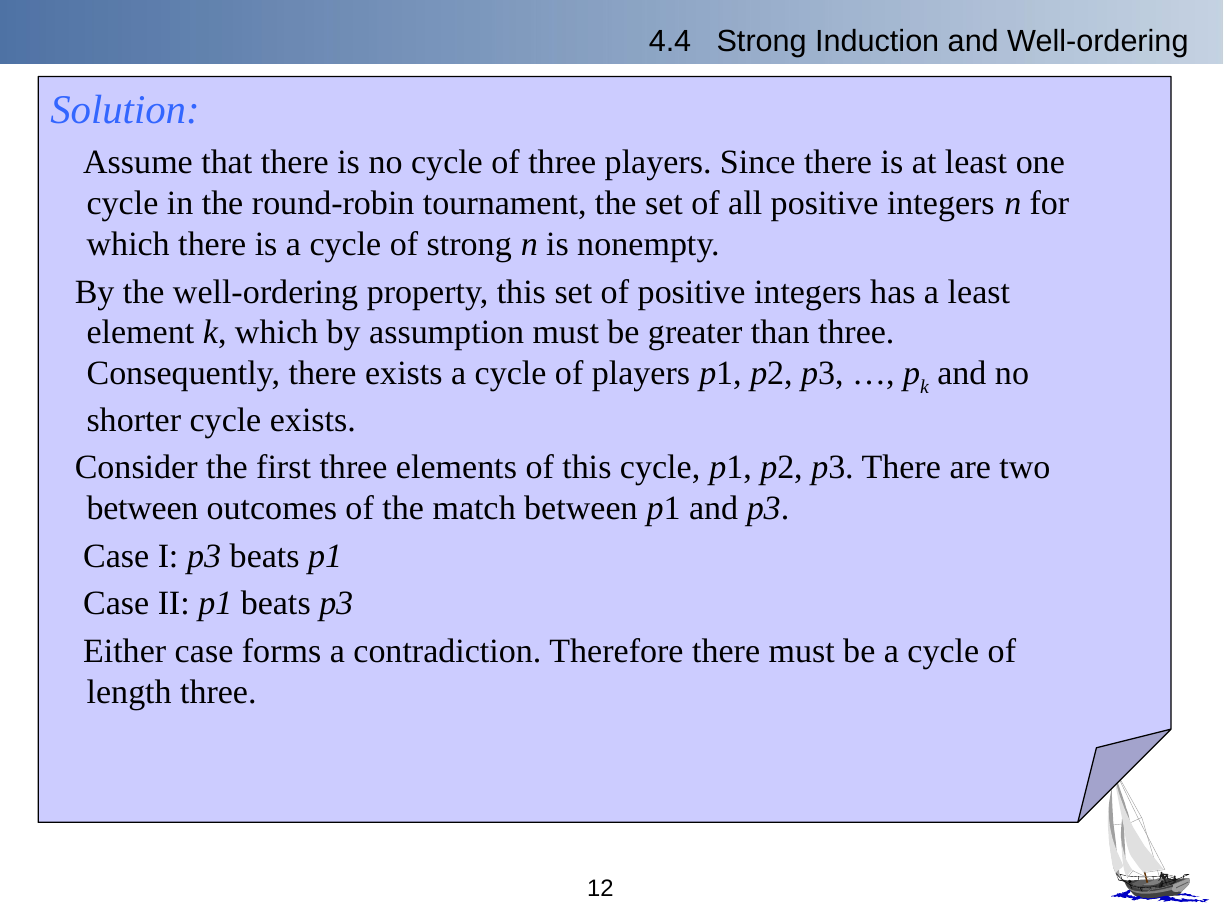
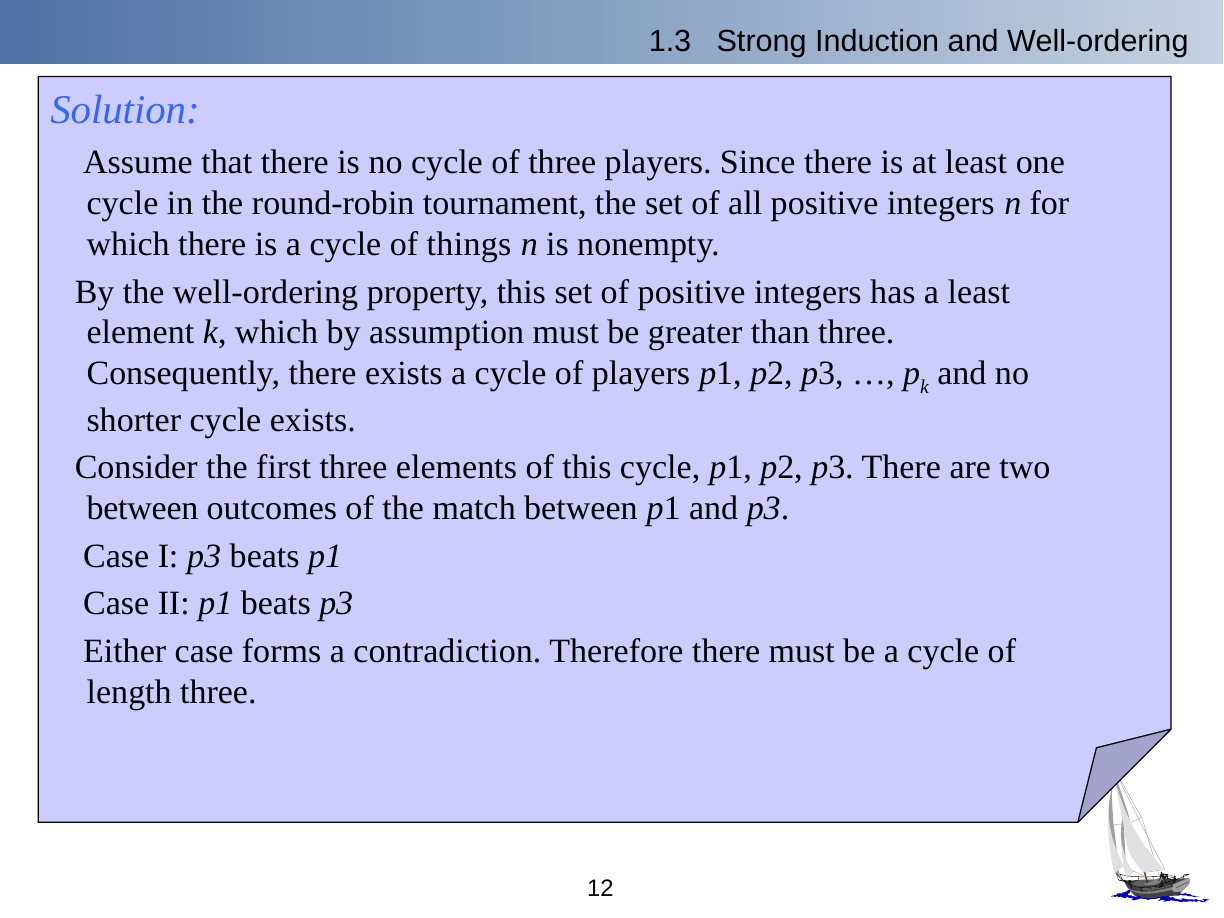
4.4: 4.4 -> 1.3 (670, 41)
of strong: strong -> things (469, 244)
